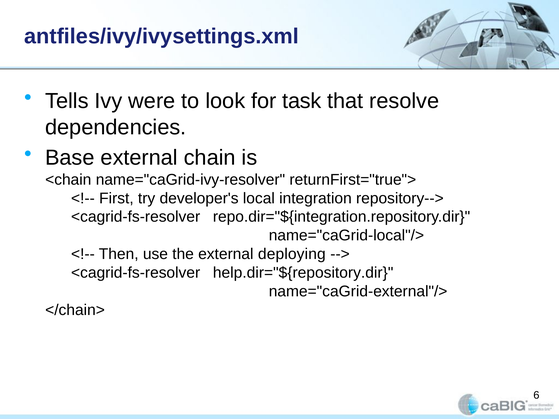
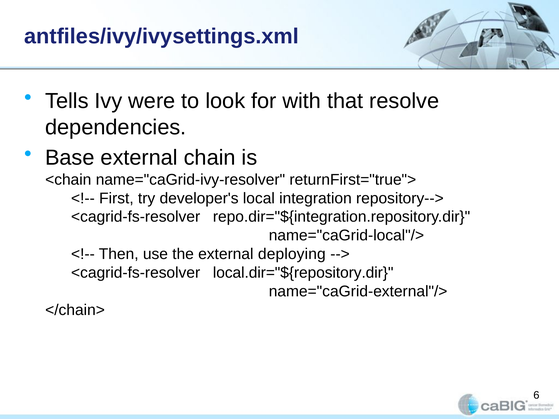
task: task -> with (302, 101)
help.dir="${repository.dir: help.dir="${repository.dir -> local.dir="${repository.dir (303, 273)
